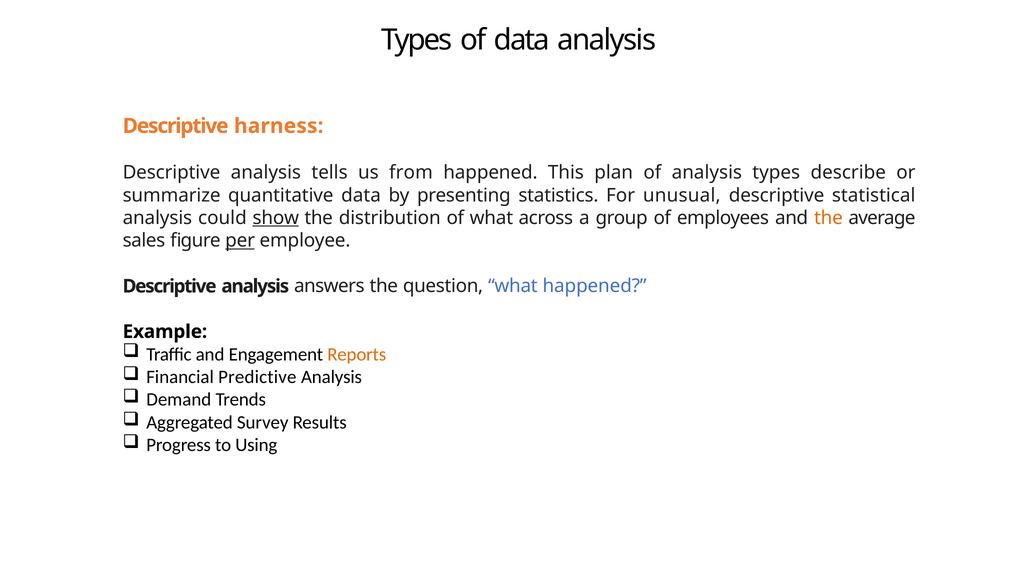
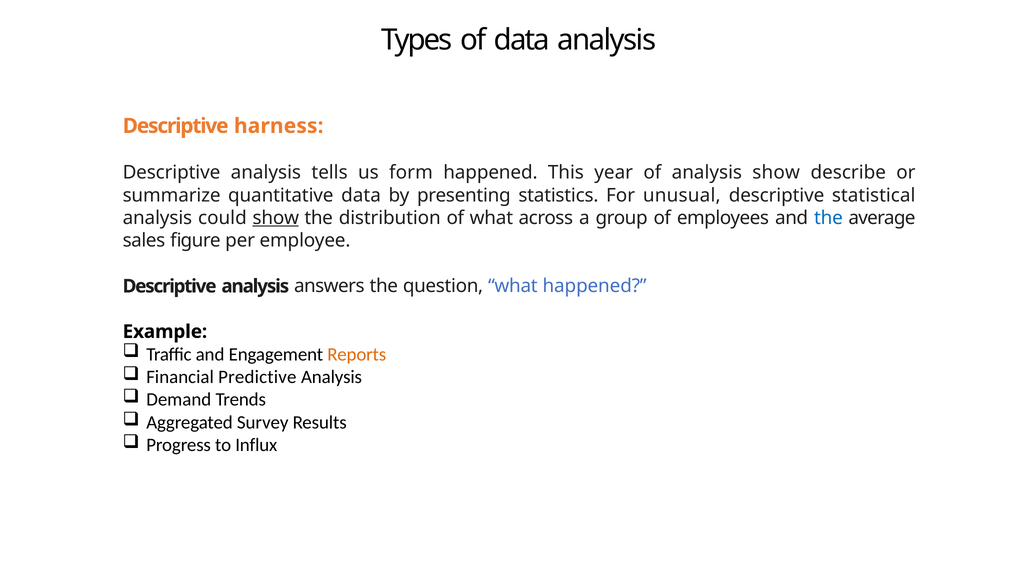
from: from -> form (411, 172)
plan: plan -> year (614, 172)
analysis types: types -> show (776, 172)
the colour: orange -> blue (828, 218)
per underline: present -> none (240, 241)
Using: Using -> Influx (256, 445)
